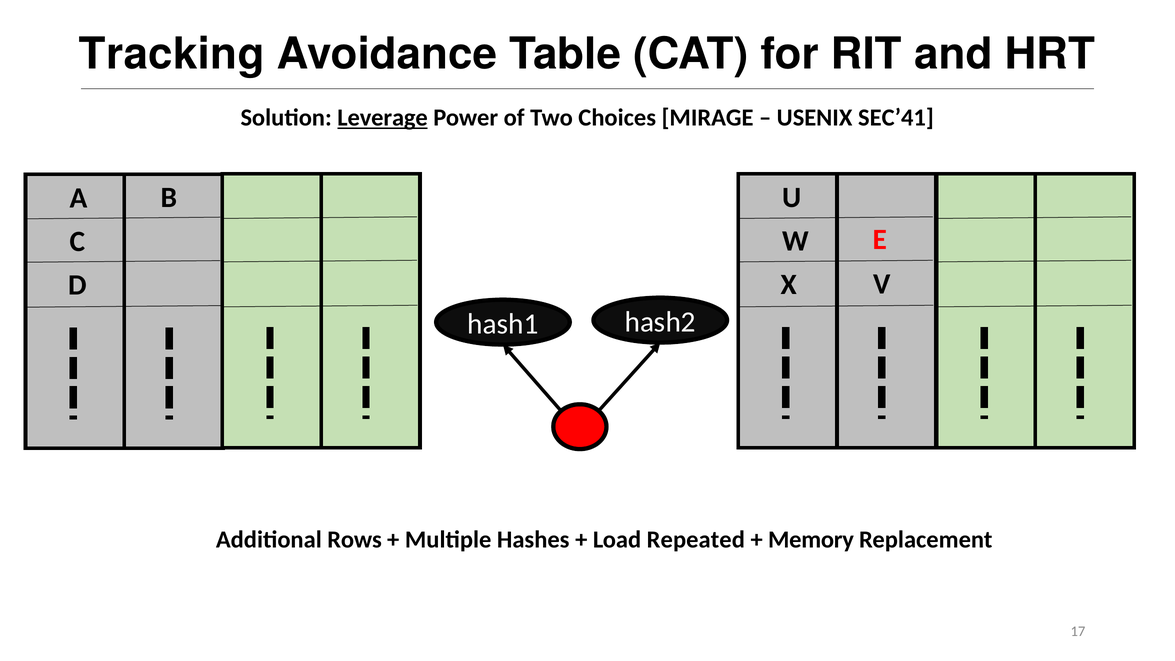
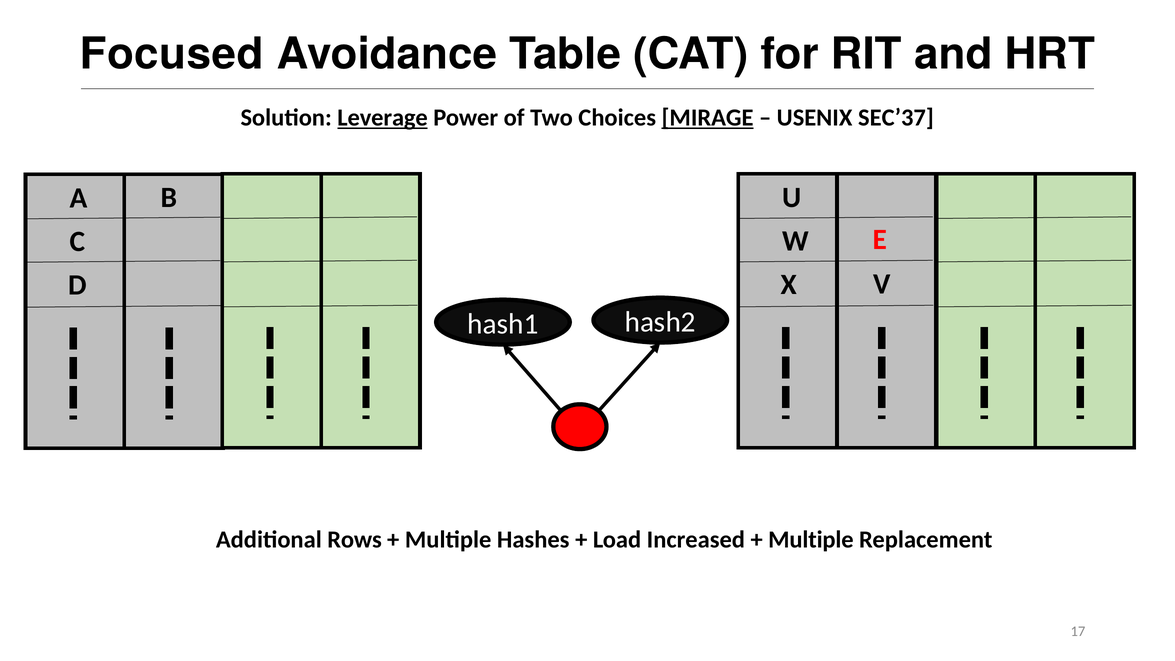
Tracking: Tracking -> Focused (172, 54)
MIRAGE underline: none -> present (708, 118)
SEC’41: SEC’41 -> SEC’37 (896, 118)
Repeated: Repeated -> Increased (696, 540)
Memory: Memory -> Multiple (811, 540)
